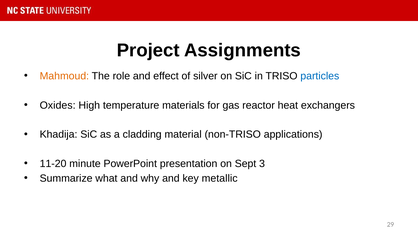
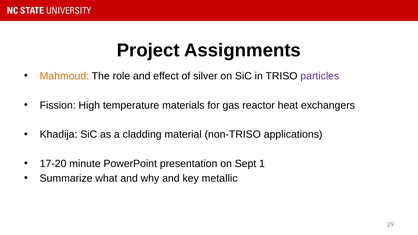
particles colour: blue -> purple (320, 76)
Oxides: Oxides -> Fission (58, 105)
11-20: 11-20 -> 17-20 (53, 164)
3: 3 -> 1 (262, 164)
